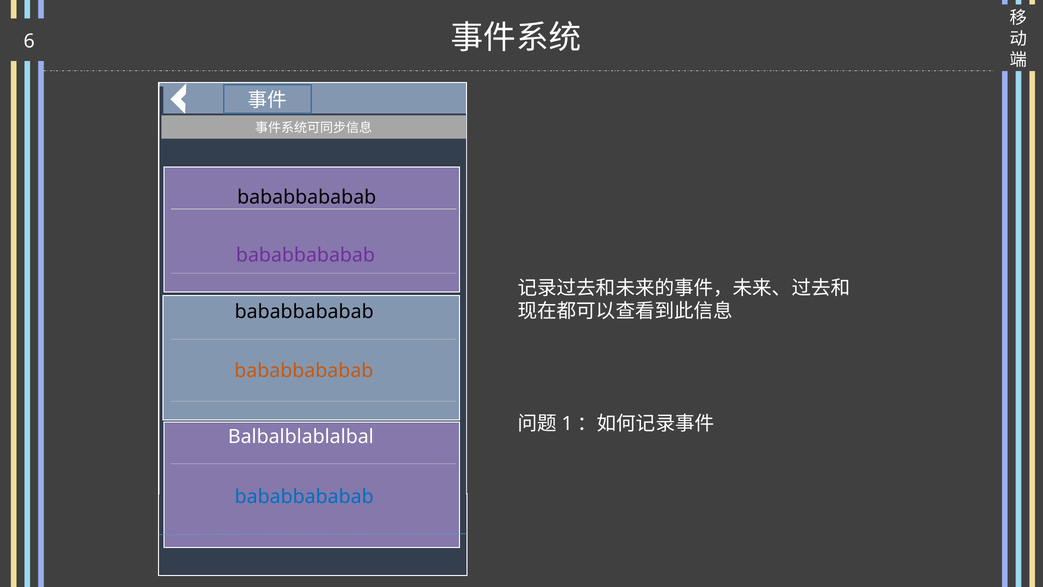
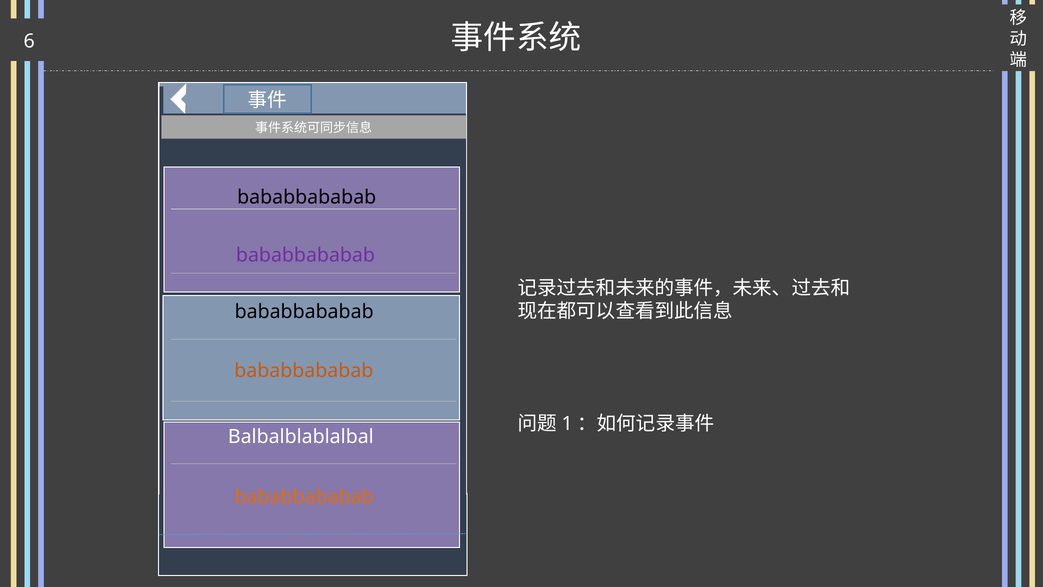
bababbababab colour: blue -> orange (304, 497)
